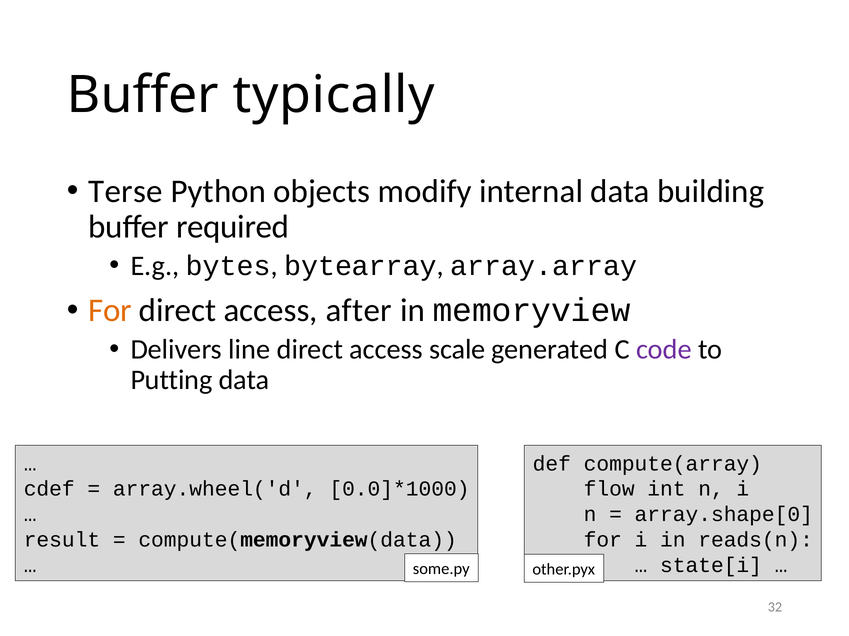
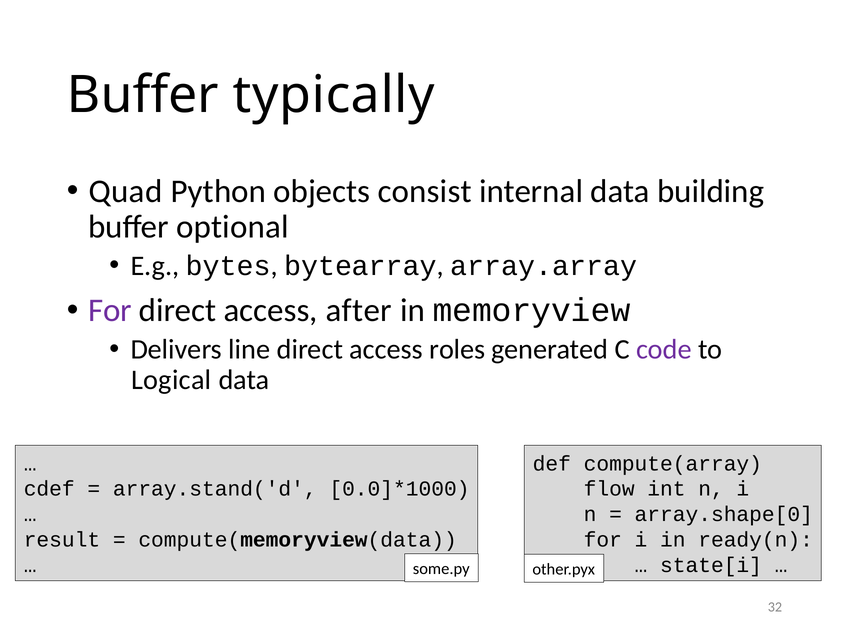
Terse: Terse -> Quad (126, 191)
modify: modify -> consist (425, 191)
required: required -> optional (232, 227)
For colour: orange -> purple (110, 311)
scale: scale -> roles (457, 350)
Putting: Putting -> Logical (171, 381)
array.wheel('d: array.wheel('d -> array.stand('d (215, 490)
reads(n: reads(n -> ready(n (756, 541)
